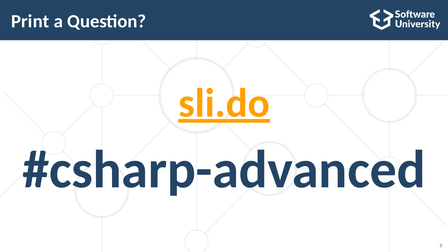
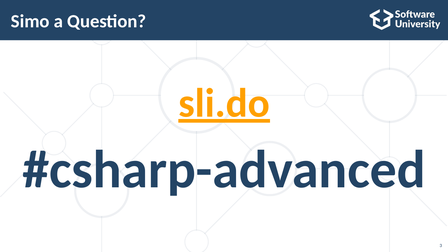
Print: Print -> Simo (30, 21)
